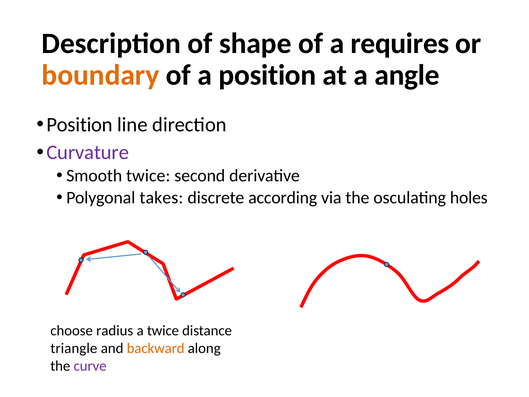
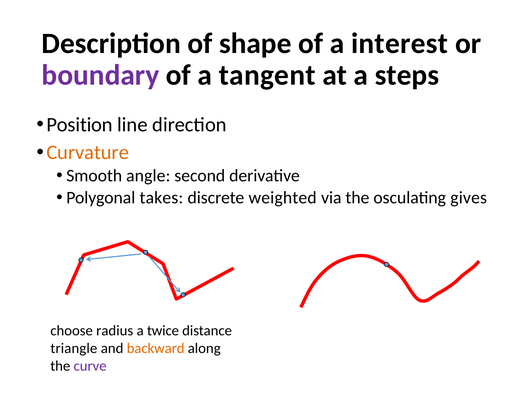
requires: requires -> interest (400, 43)
boundary colour: orange -> purple (100, 75)
a position: position -> tangent (267, 75)
angle: angle -> steps (407, 75)
Curvature colour: purple -> orange (88, 152)
Smooth twice: twice -> angle (148, 176)
according: according -> weighted (283, 197)
holes: holes -> gives (469, 197)
